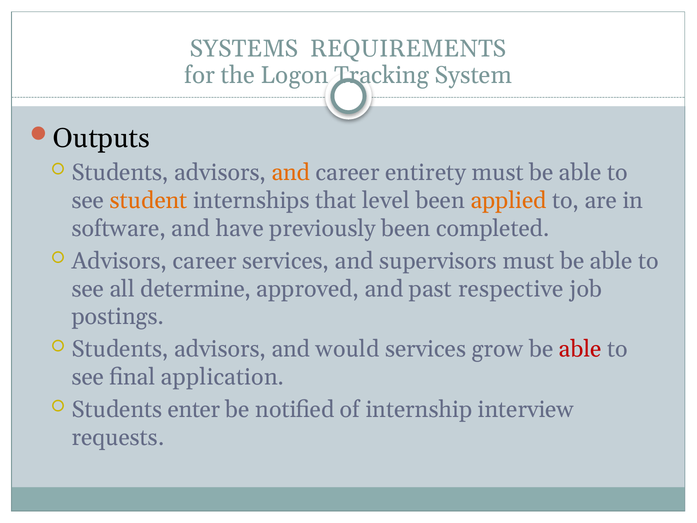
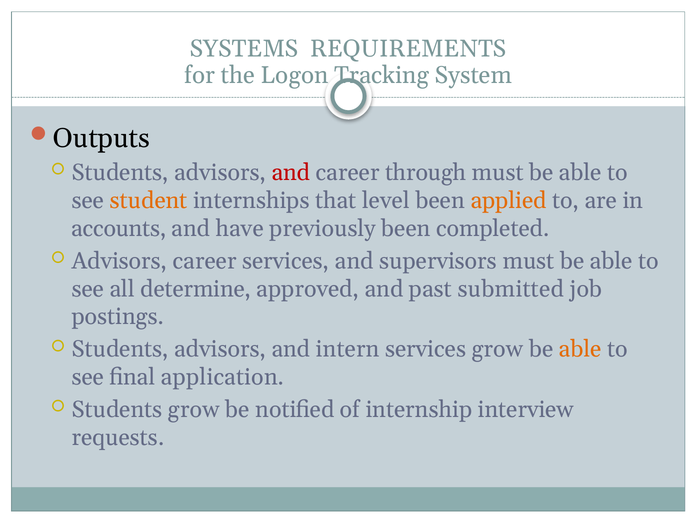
and colour: orange -> red (291, 173)
entirety: entirety -> through (426, 173)
software: software -> accounts (119, 228)
respective: respective -> submitted (511, 289)
would: would -> intern (348, 349)
able colour: red -> orange (580, 349)
Students enter: enter -> grow (194, 410)
